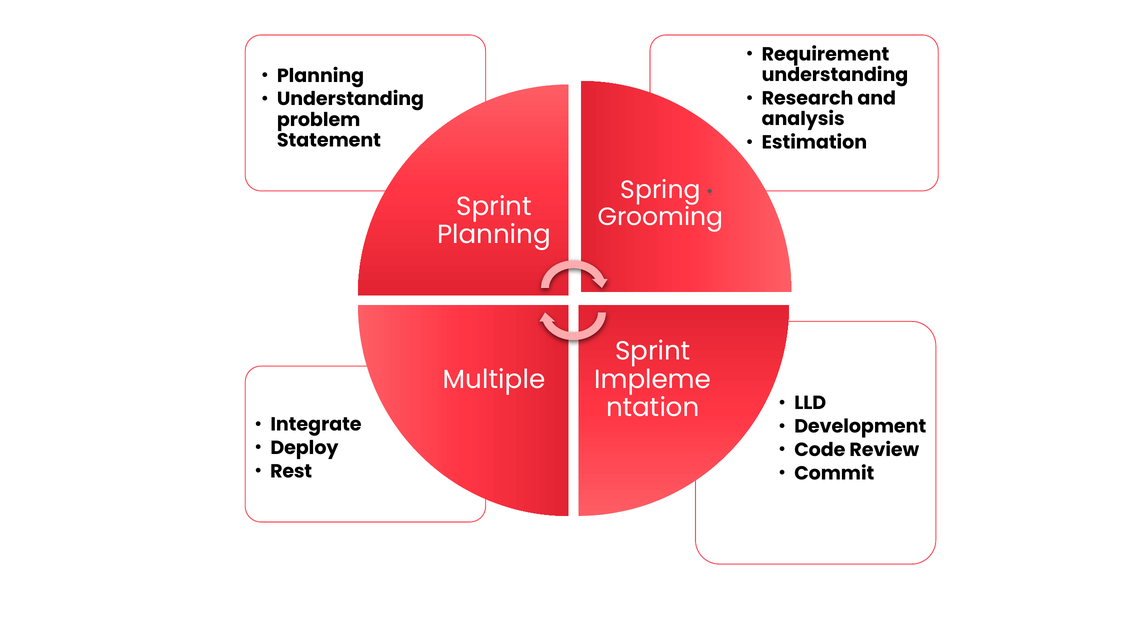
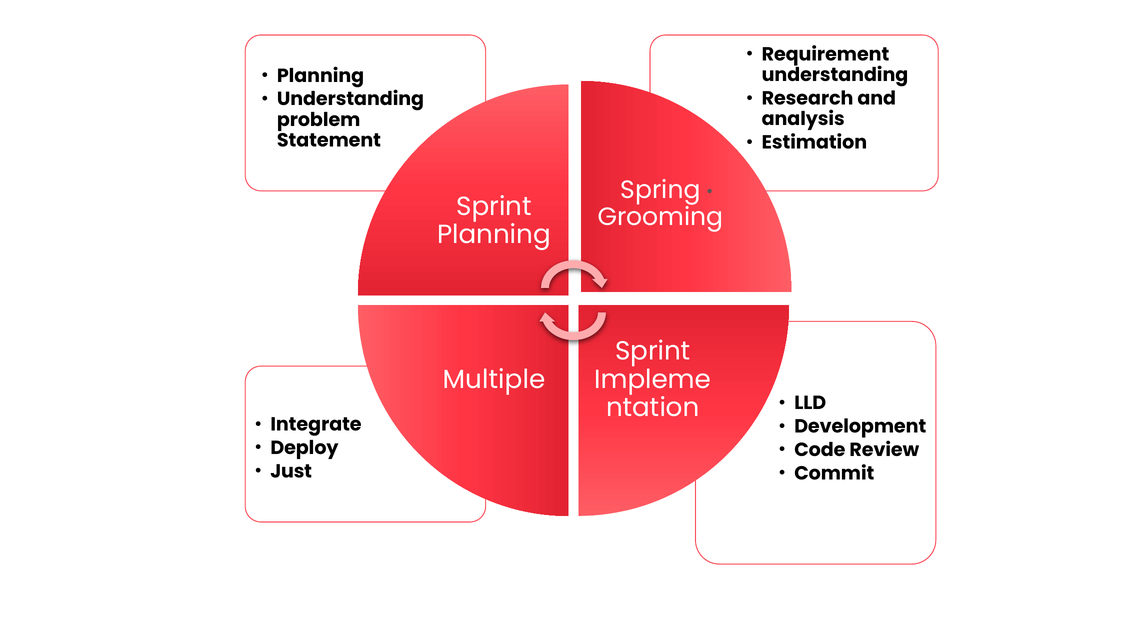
Rest: Rest -> Just (291, 471)
